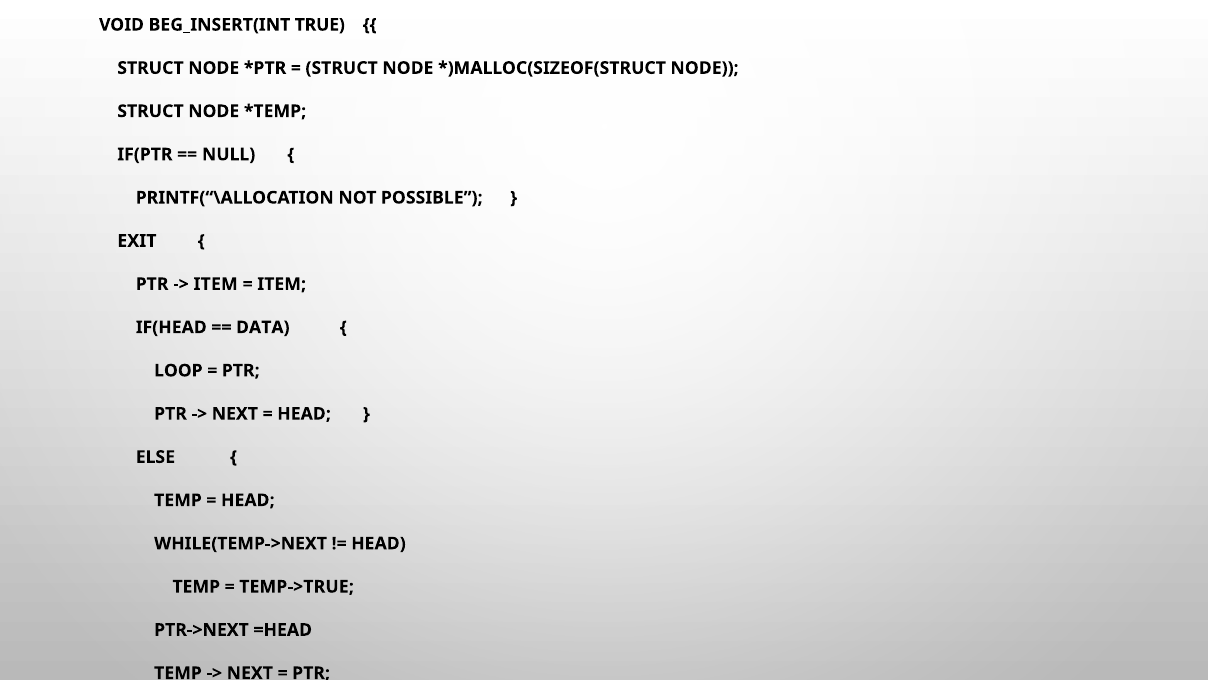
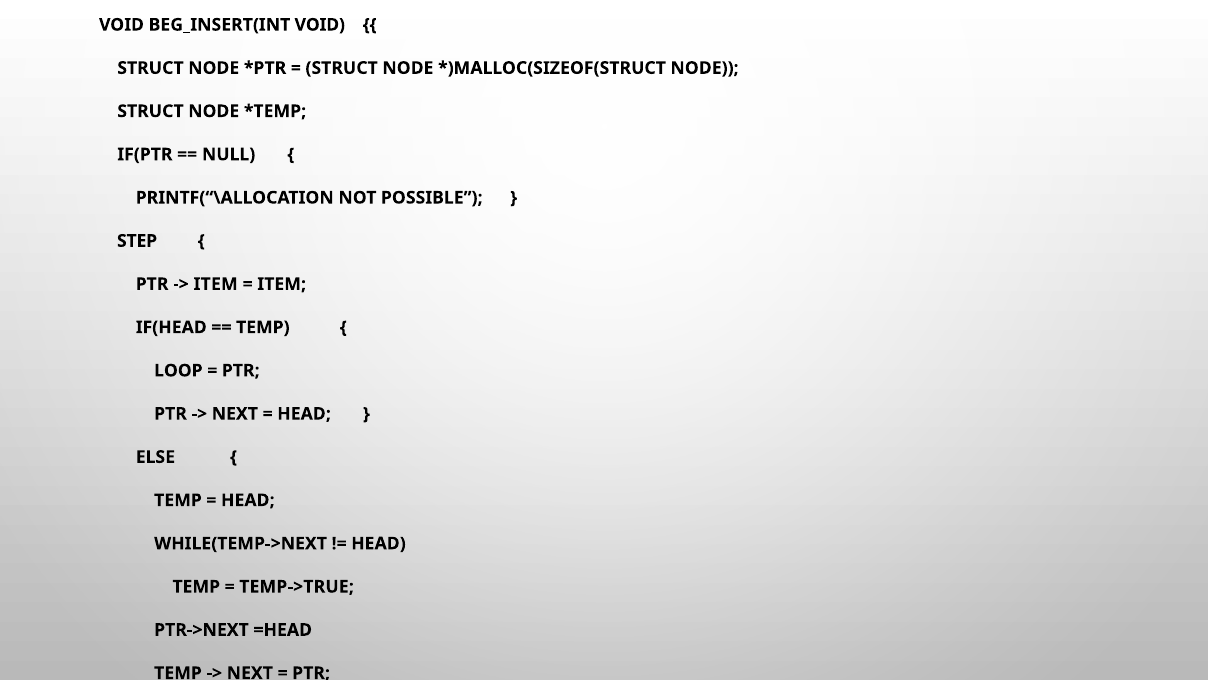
BEG_INSERT(INT TRUE: TRUE -> VOID (320, 25)
EXIT: EXIT -> STEP (137, 241)
DATA: DATA -> TEMP (263, 327)
